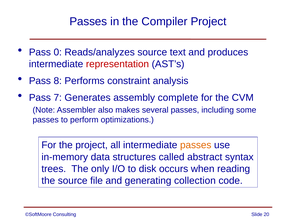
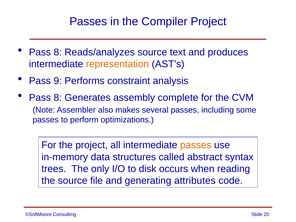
0: 0 -> 8 (58, 52)
representation colour: red -> orange (117, 64)
8: 8 -> 9 (58, 81)
7: 7 -> 8 (58, 98)
collection: collection -> attributes (195, 181)
